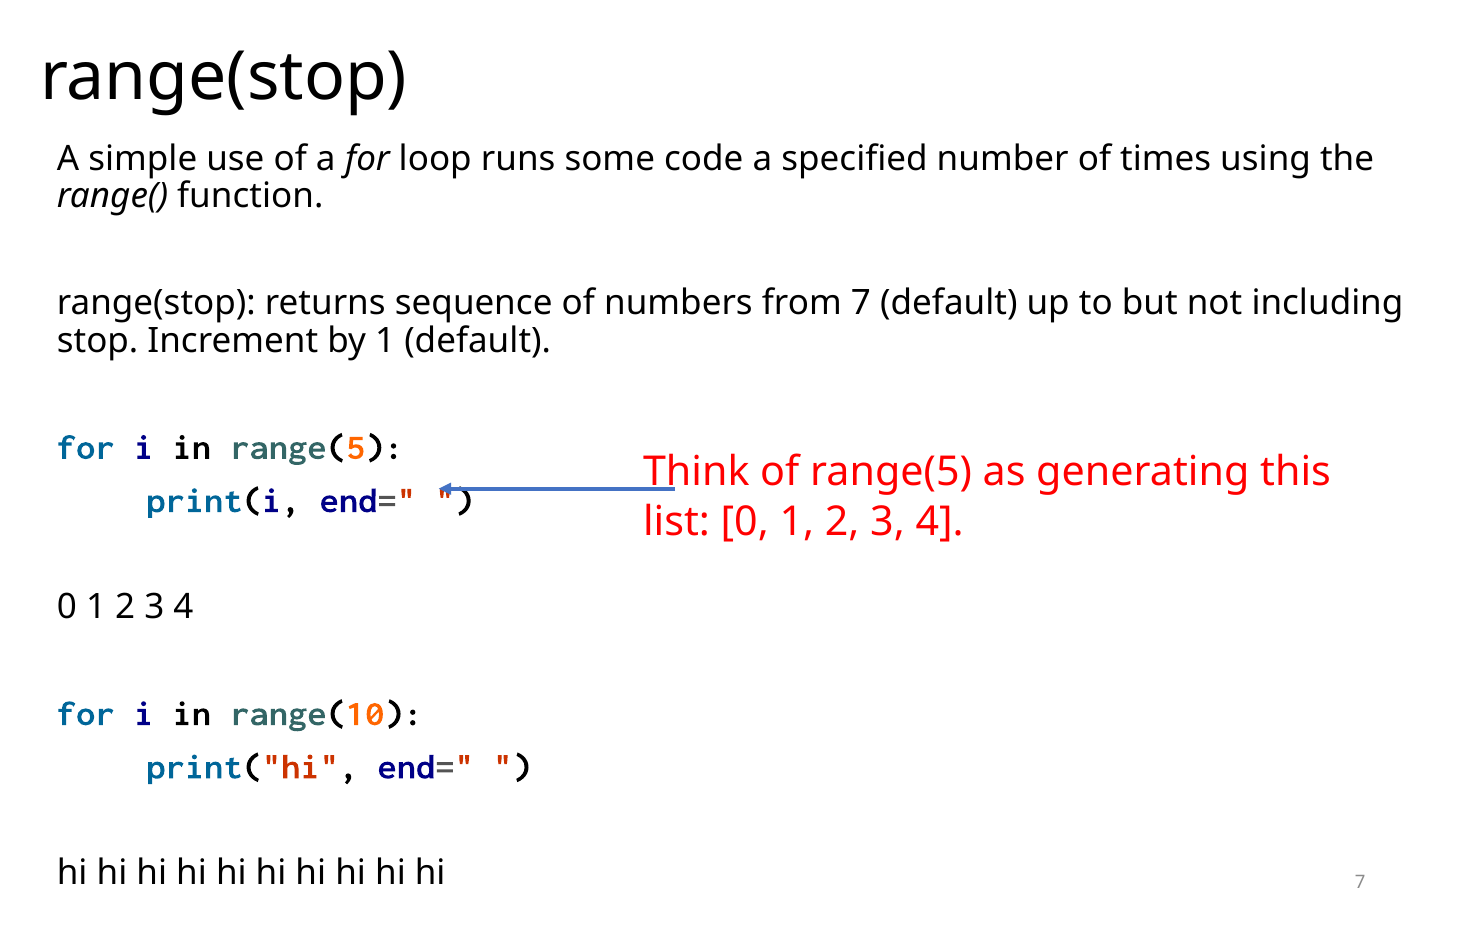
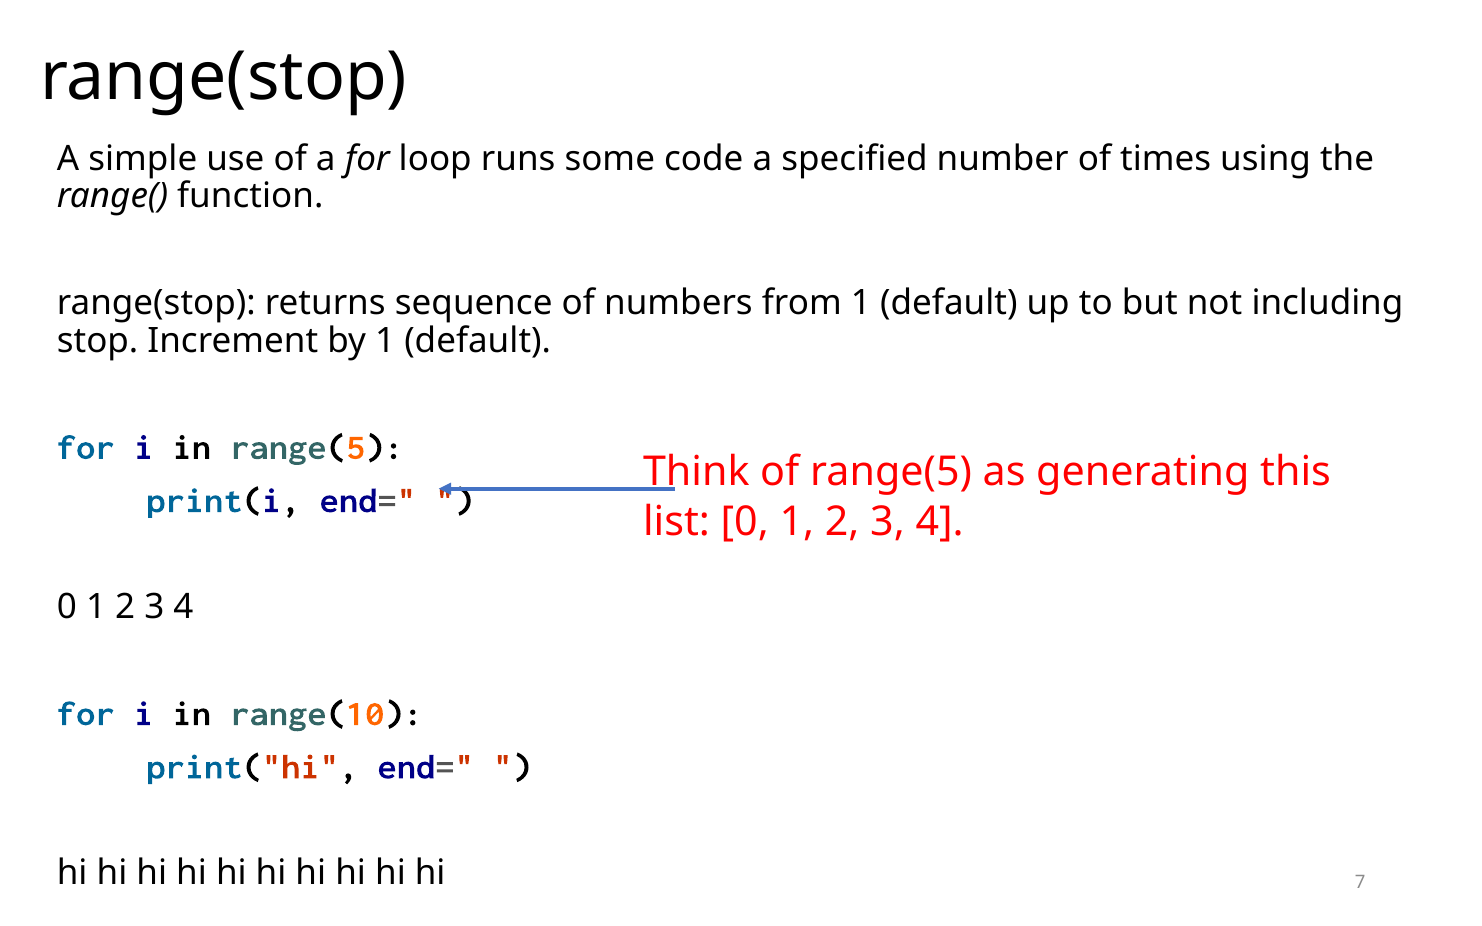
from 7: 7 -> 1 (861, 303)
